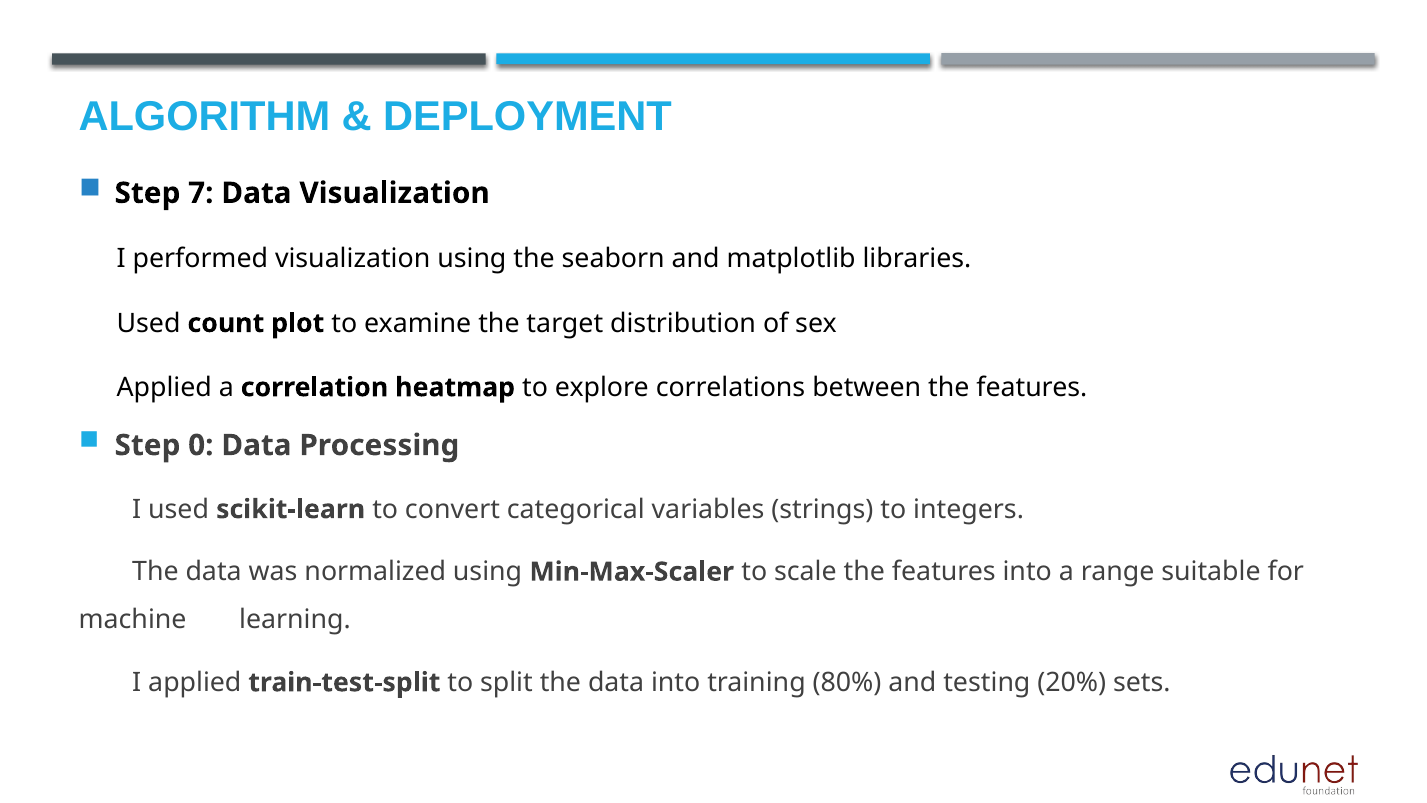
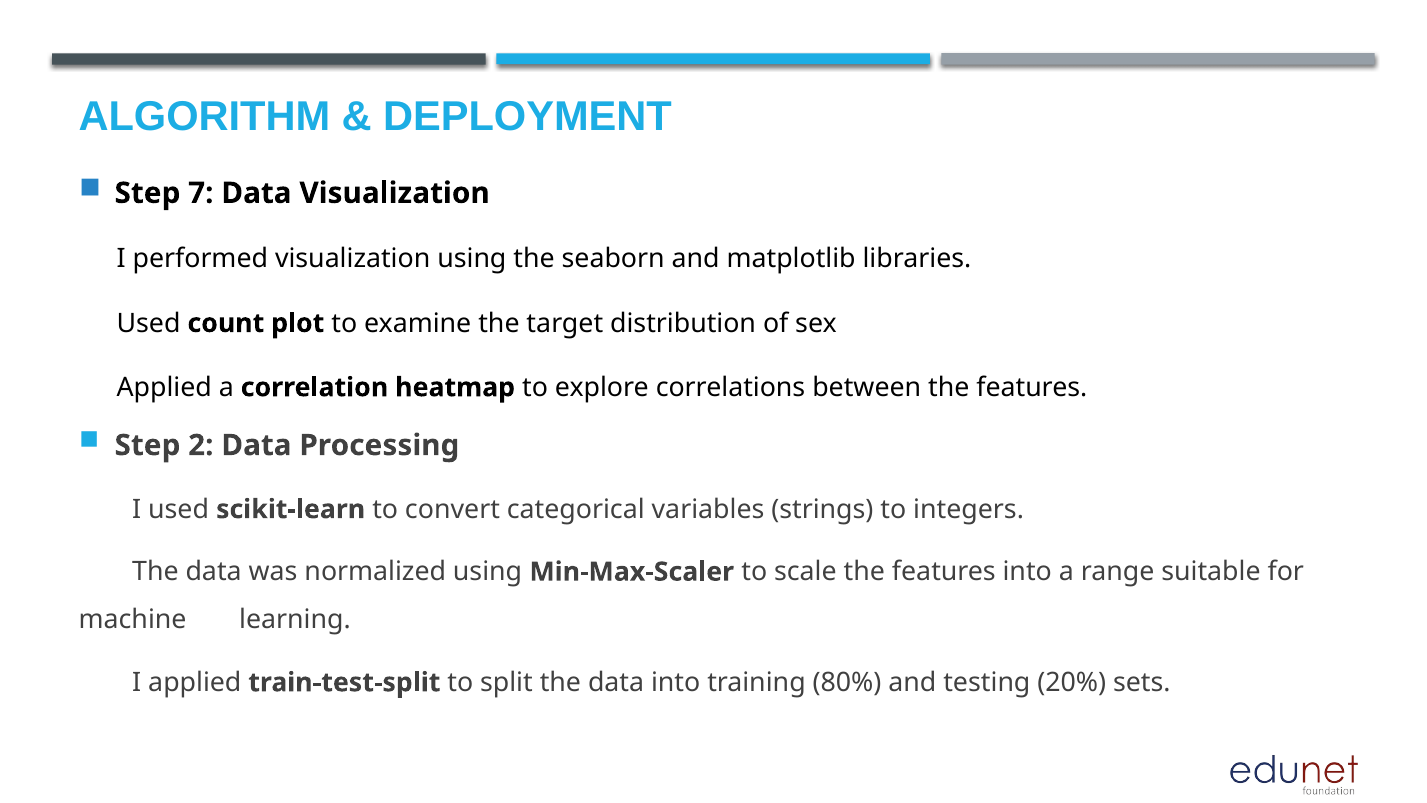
0: 0 -> 2 (201, 445)
